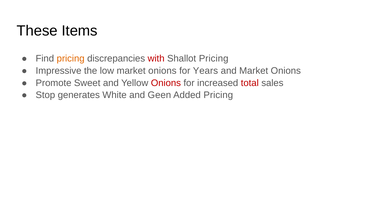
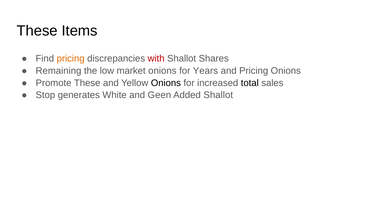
Shallot Pricing: Pricing -> Shares (214, 59)
Impressive: Impressive -> Remaining (59, 71)
and Market: Market -> Pricing (254, 71)
Promote Sweet: Sweet -> These (87, 83)
Onions colour: red -> black (166, 83)
total colour: red -> black (250, 83)
Added Pricing: Pricing -> Shallot (218, 95)
